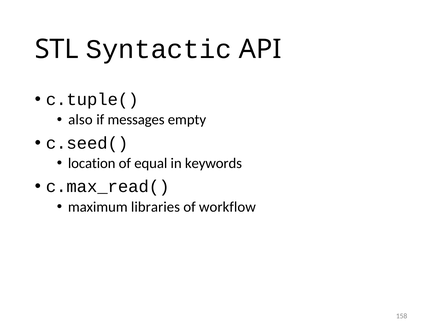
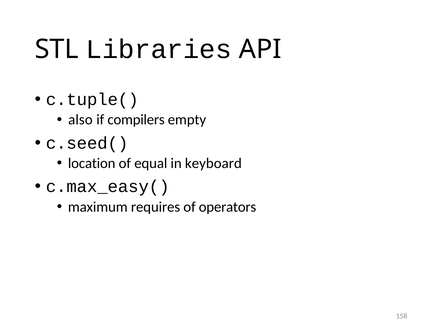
Syntactic: Syntactic -> Libraries (159, 50)
messages: messages -> compilers (136, 120)
keywords: keywords -> keyboard (213, 164)
c.max_read(: c.max_read( -> c.max_easy( (108, 187)
libraries: libraries -> requires (156, 207)
workflow: workflow -> operators (228, 207)
